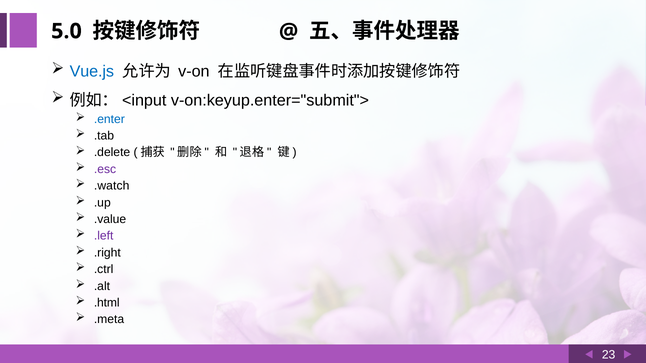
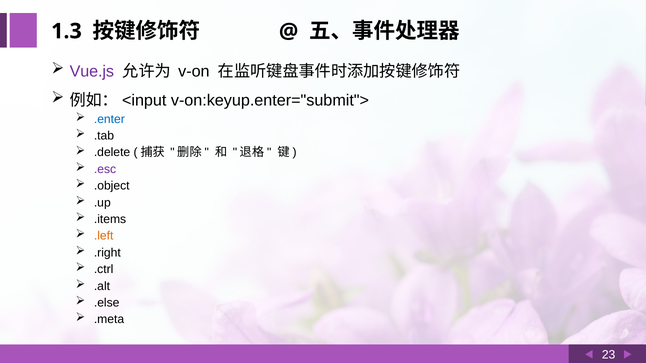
5.0: 5.0 -> 1.3 (66, 31)
Vue.js colour: blue -> purple (92, 71)
.watch: .watch -> .object (112, 186)
.value: .value -> .items (110, 219)
.left colour: purple -> orange (104, 236)
.html: .html -> .else (107, 303)
